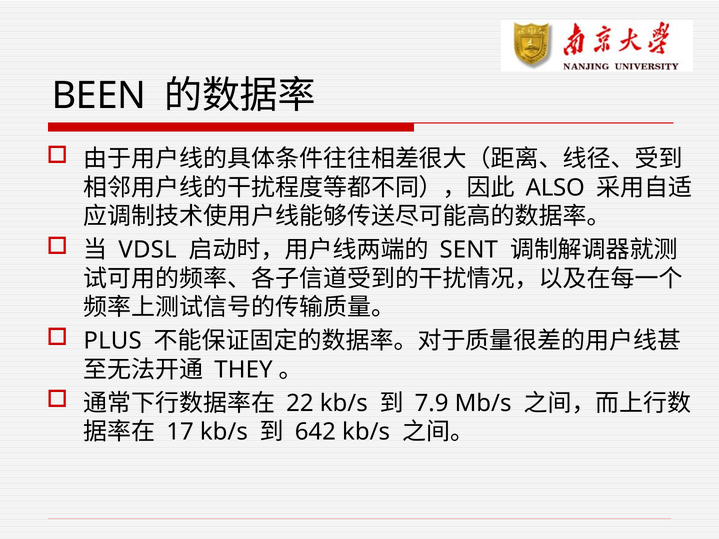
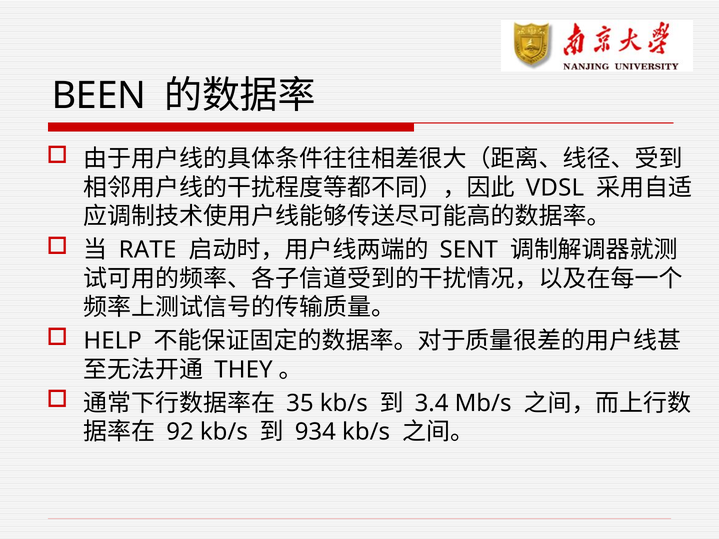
ALSO: ALSO -> VDSL (555, 188)
VDSL: VDSL -> RATE (148, 250)
PLUS: PLUS -> HELP (113, 341)
22: 22 -> 35 (300, 404)
7.9: 7.9 -> 3.4 (432, 404)
17: 17 -> 92 (180, 432)
642: 642 -> 934 (315, 432)
